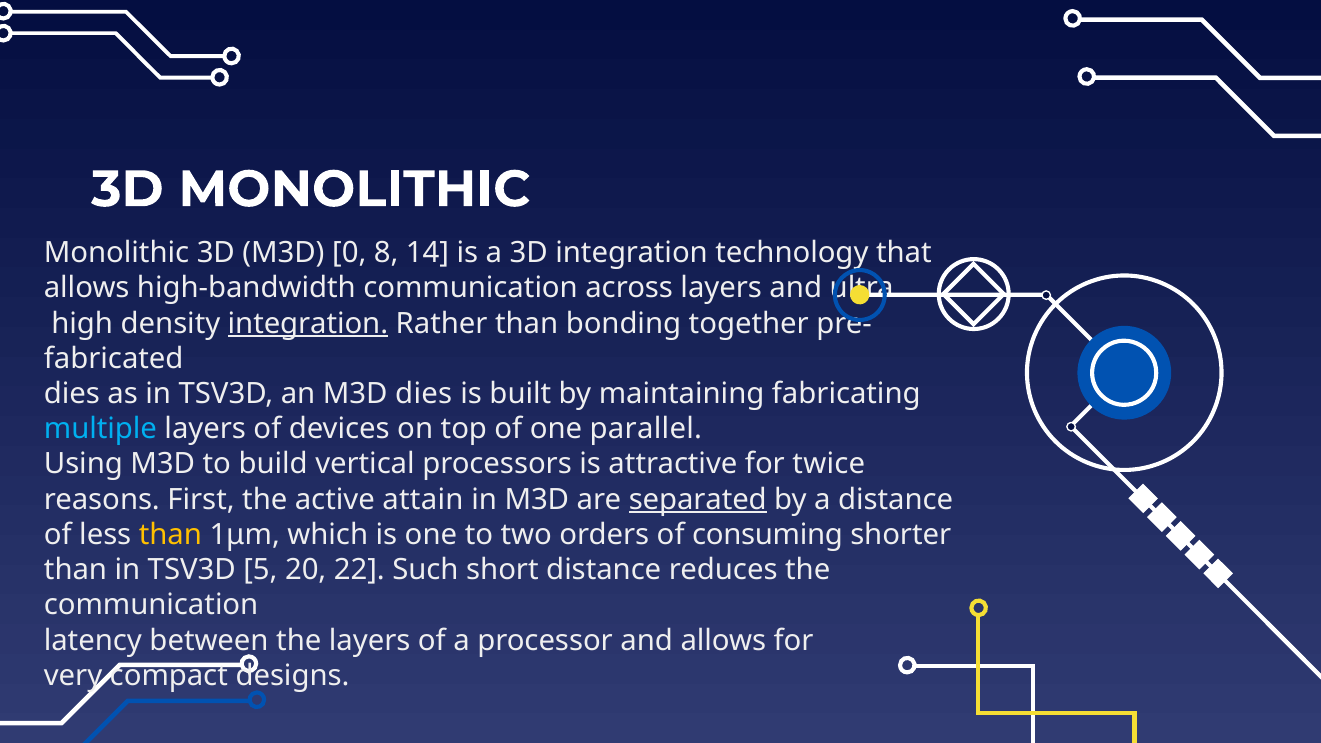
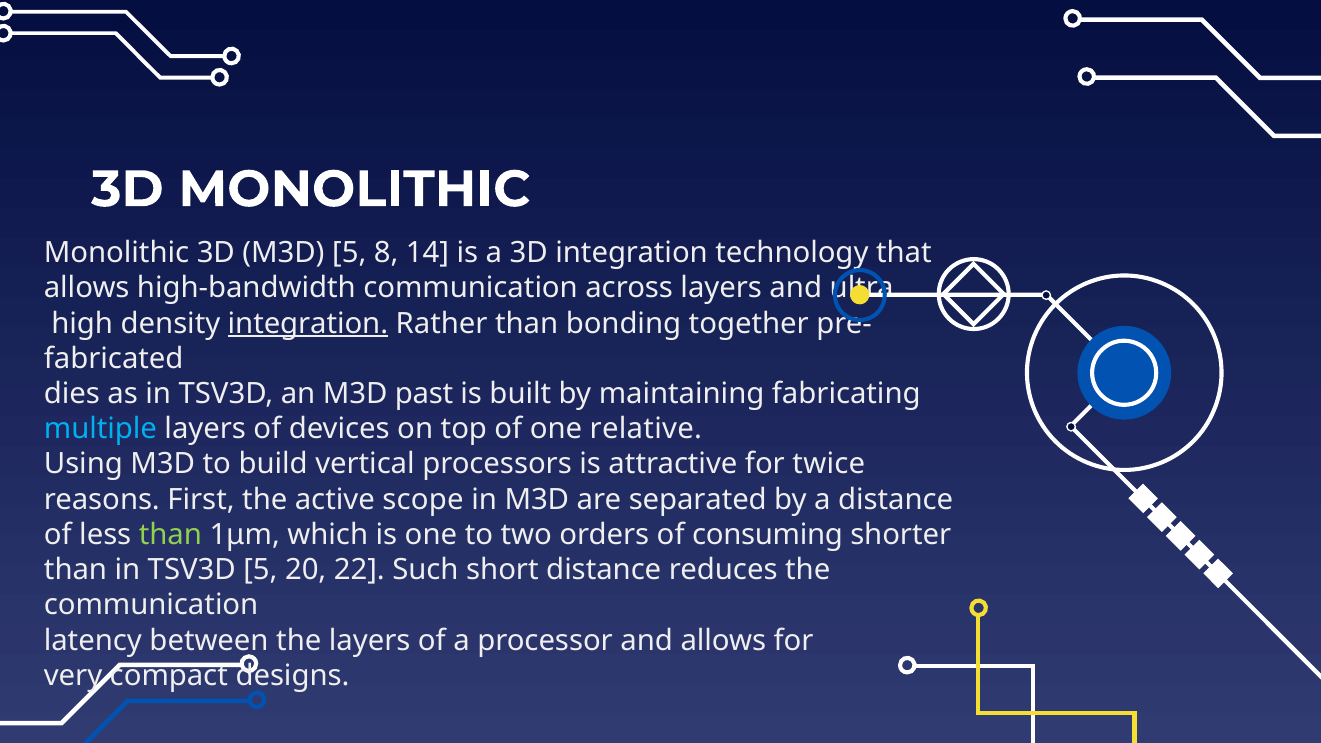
M3D 0: 0 -> 5 (349, 253)
M3D dies: dies -> past (424, 394)
parallel: parallel -> relative (646, 429)
attain: attain -> scope (423, 500)
separated underline: present -> none (698, 500)
than colour: yellow -> light green (170, 535)
